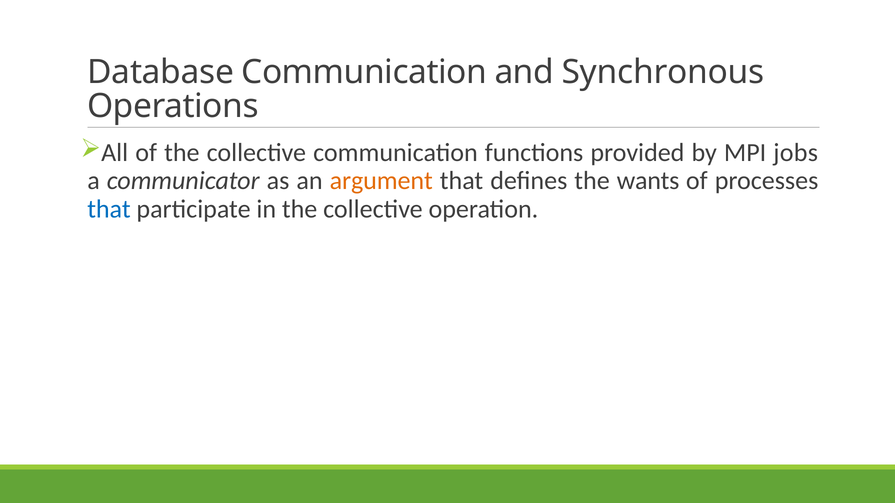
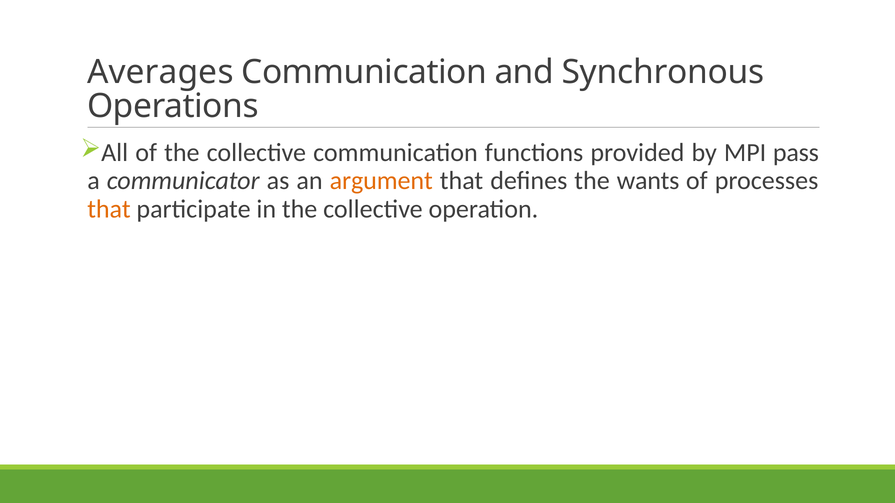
Database: Database -> Averages (160, 72)
jobs: jobs -> pass (796, 153)
that colour: blue -> orange (109, 209)
